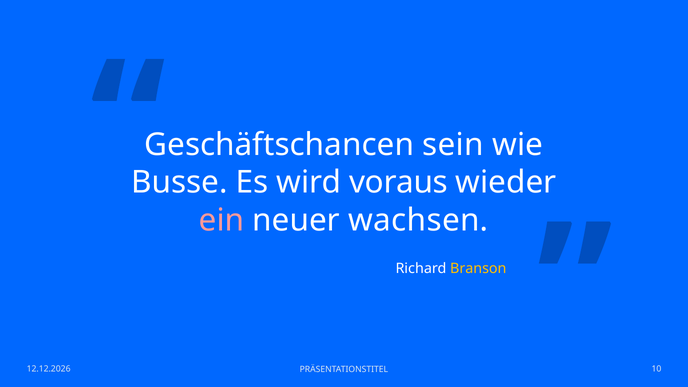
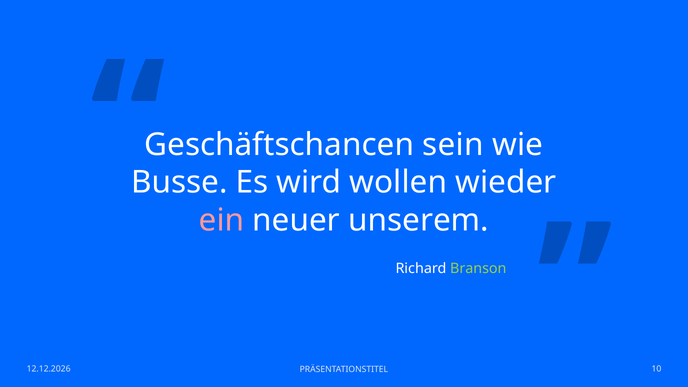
voraus: voraus -> wollen (398, 183)
wachsen: wachsen -> unserem (418, 220)
Branson colour: yellow -> light green (478, 268)
